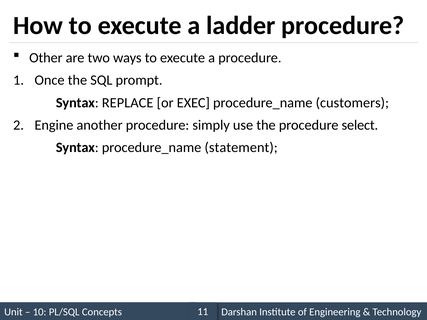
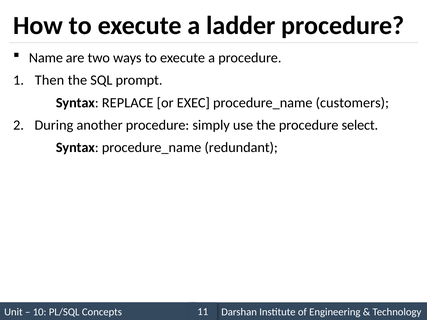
Other: Other -> Name (46, 58)
Once: Once -> Then (49, 80)
Engine: Engine -> During (54, 125)
statement: statement -> redundant (241, 148)
